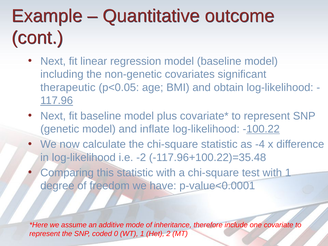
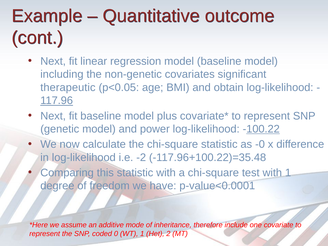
inflate: inflate -> power (155, 129)
-4: -4 -> -0 (260, 144)
